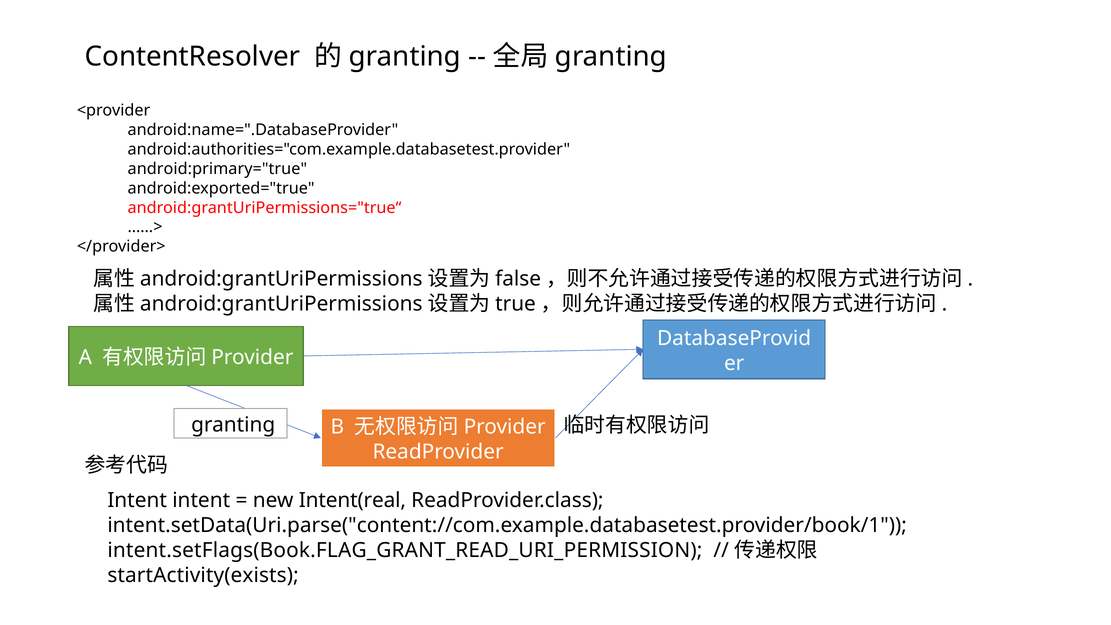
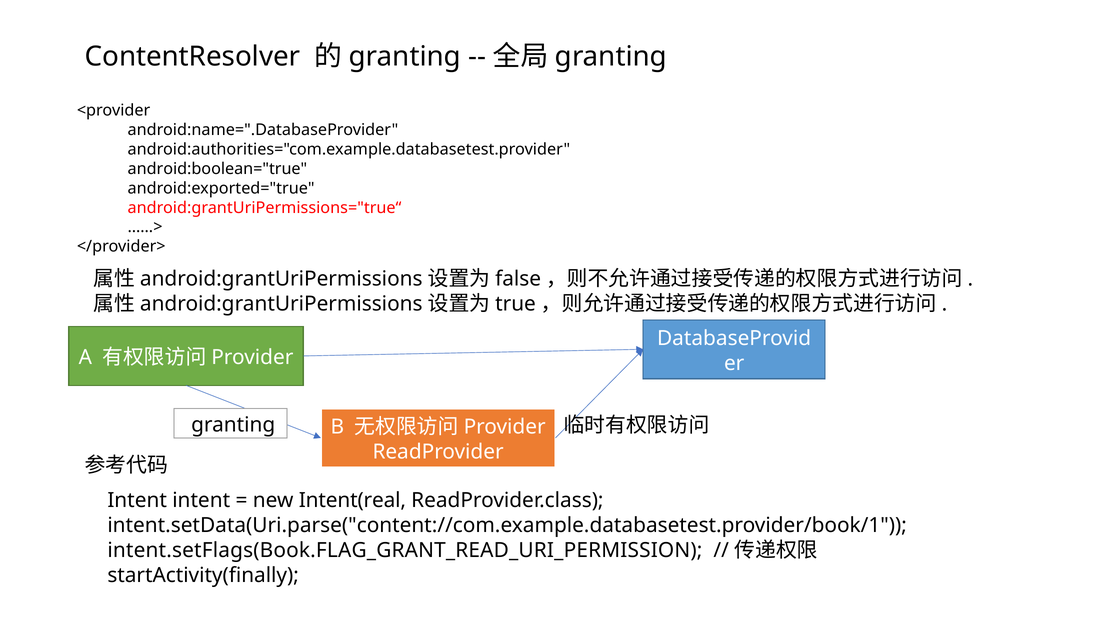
android:primary="true: android:primary="true -> android:boolean="true (217, 169)
startActivity(exists: startActivity(exists -> startActivity(finally (203, 575)
